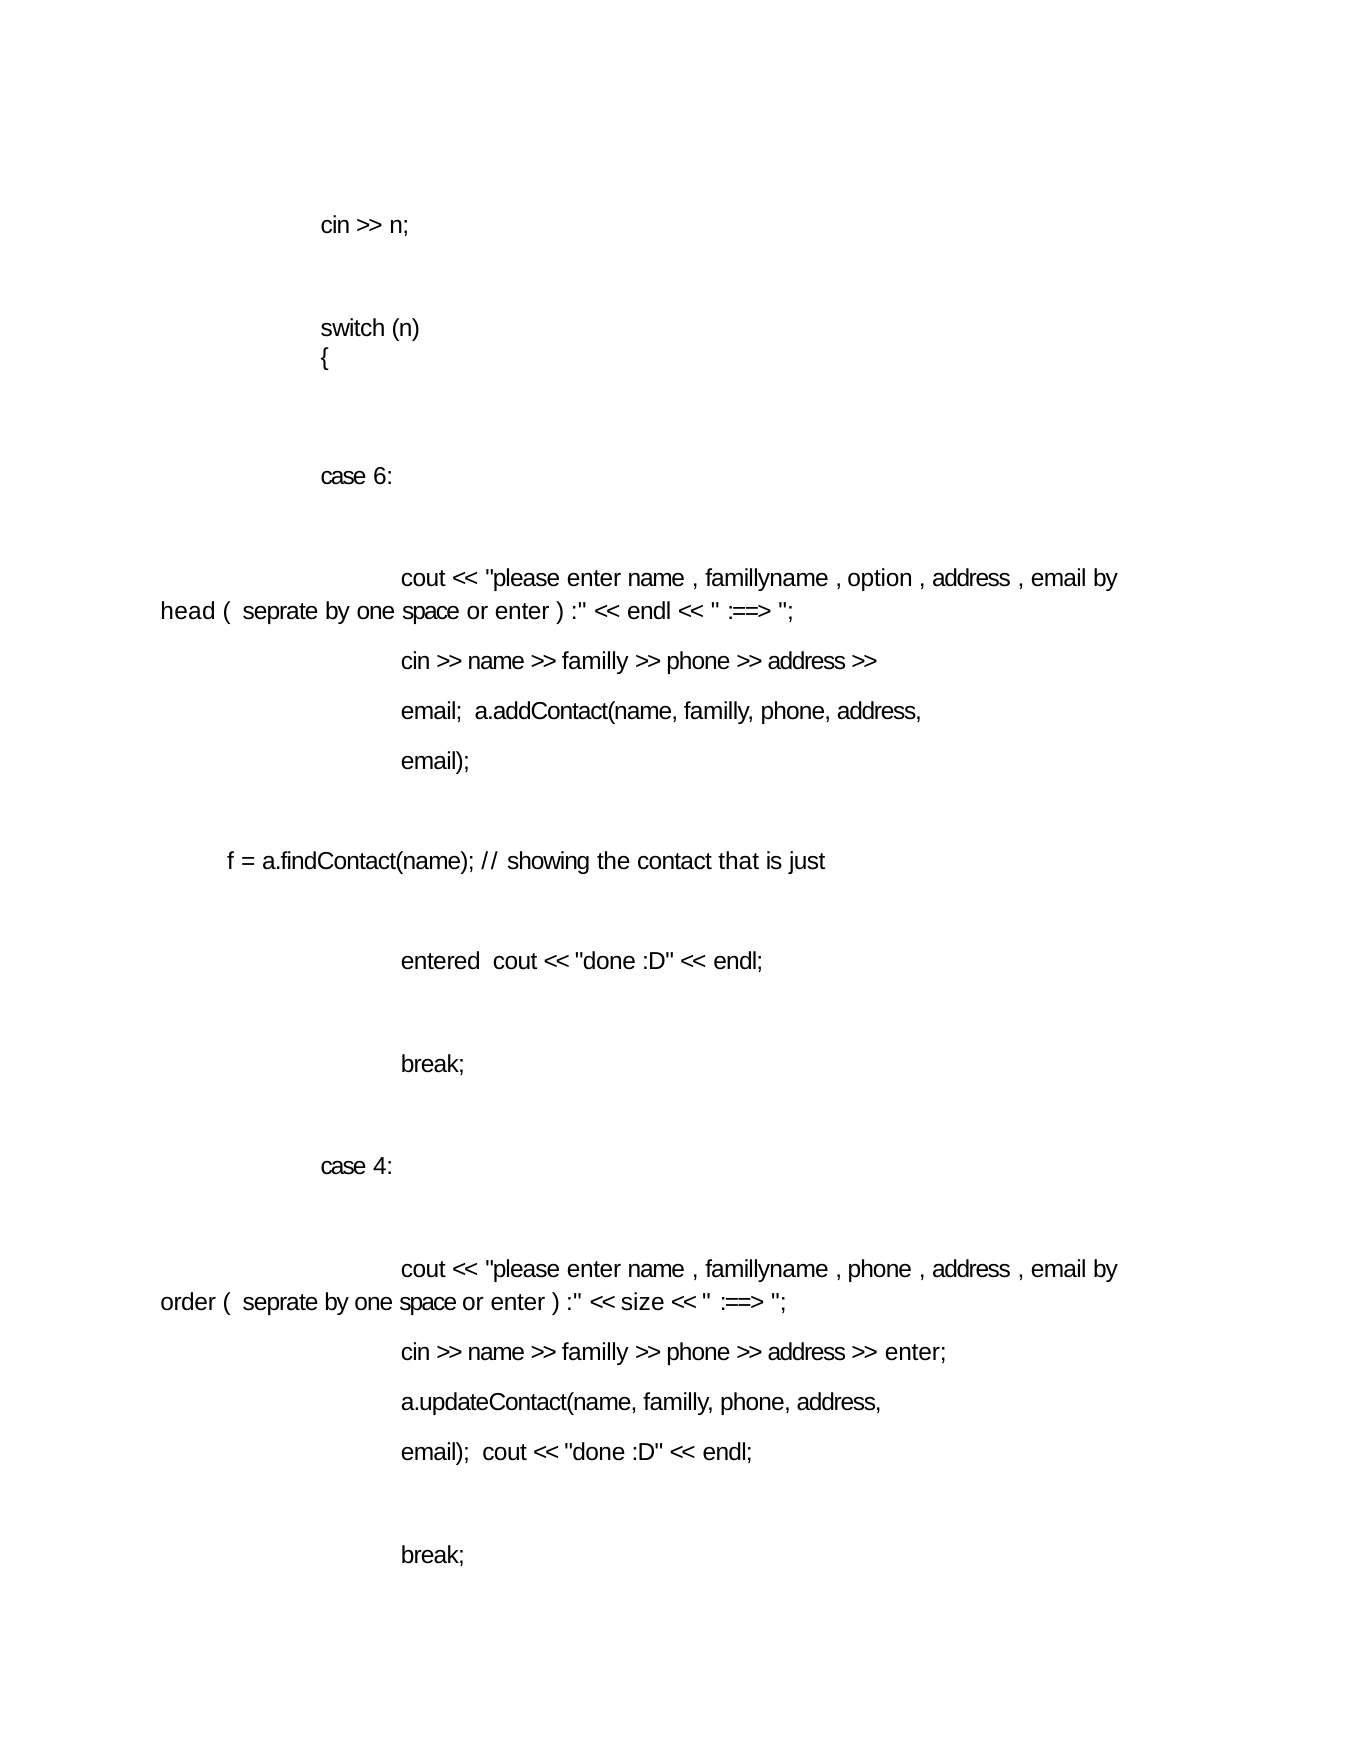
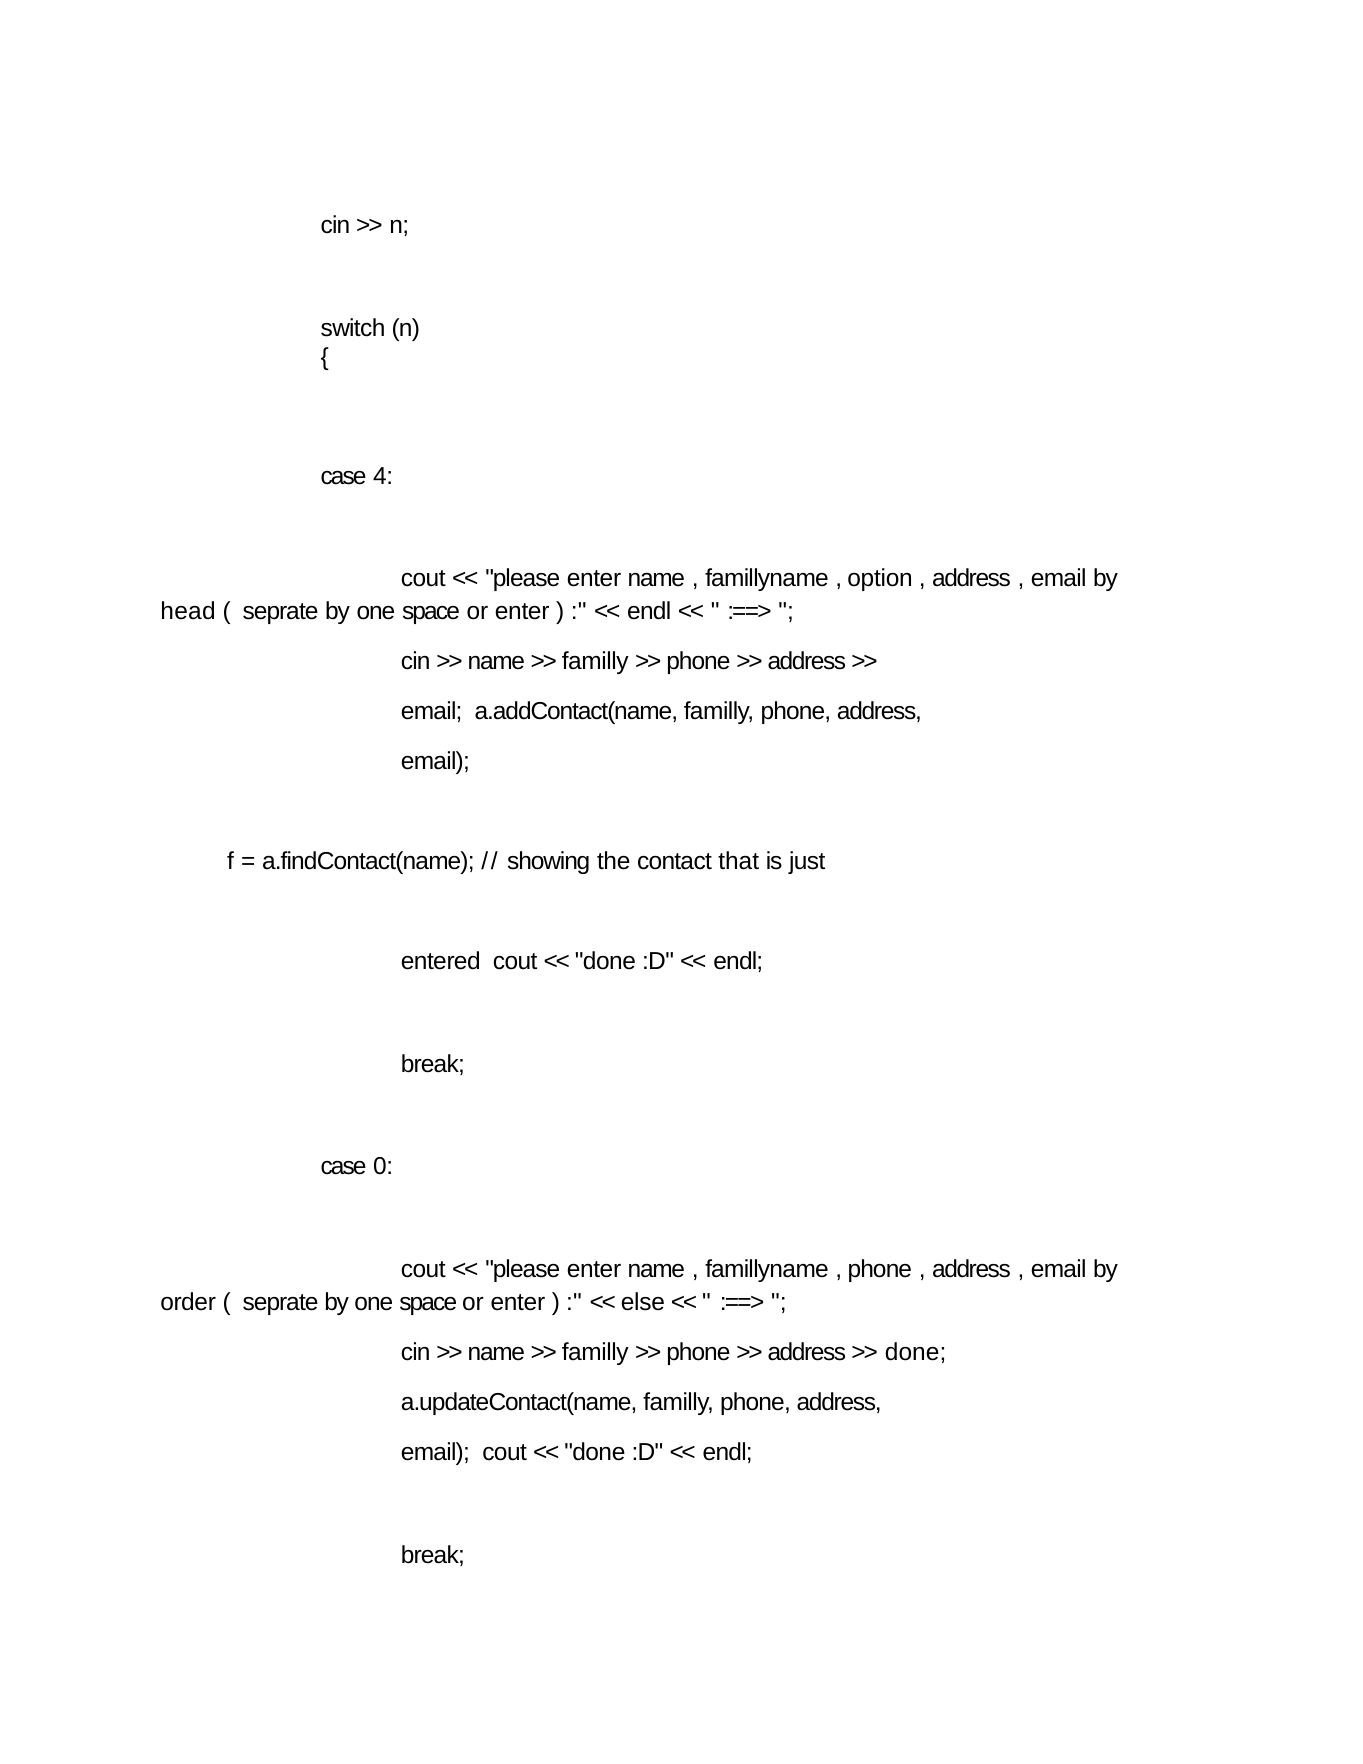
6: 6 -> 4 (383, 476)
4: 4 -> 0 (383, 1167)
size: size -> else (643, 1302)
enter: enter -> done (916, 1352)
